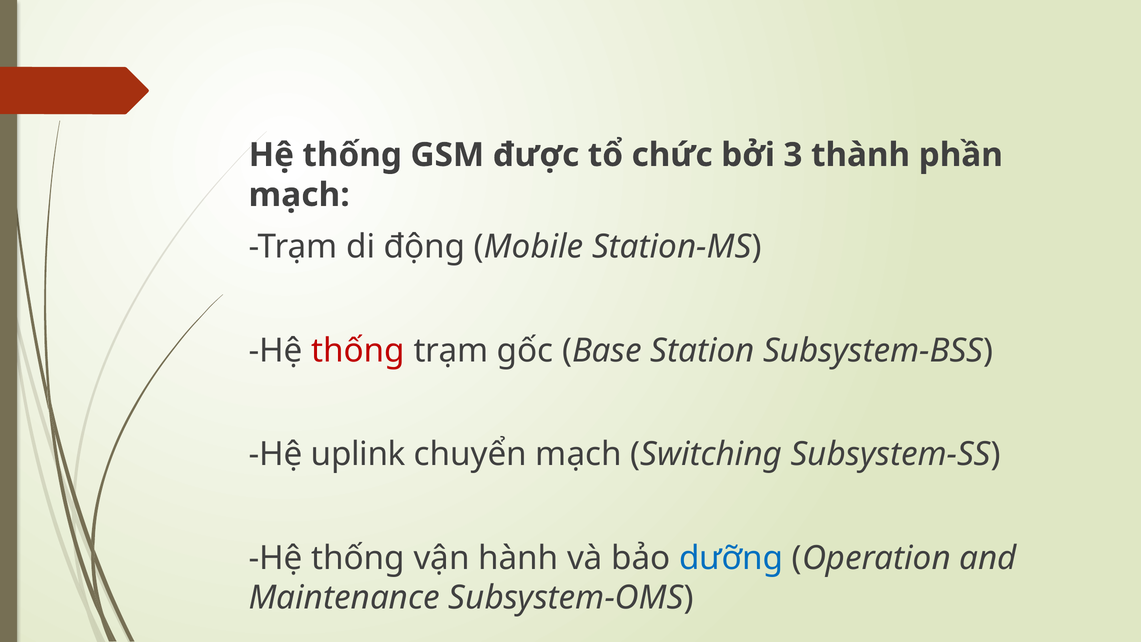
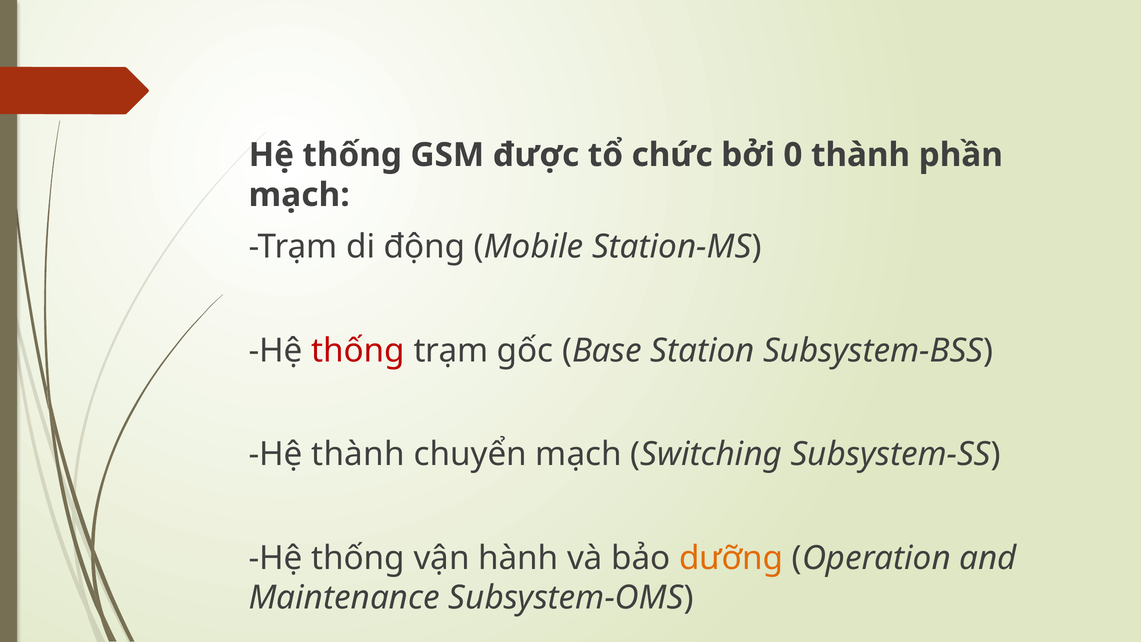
3: 3 -> 0 (793, 155)
Hệ uplink: uplink -> thành (358, 454)
dưỡng colour: blue -> orange (731, 558)
